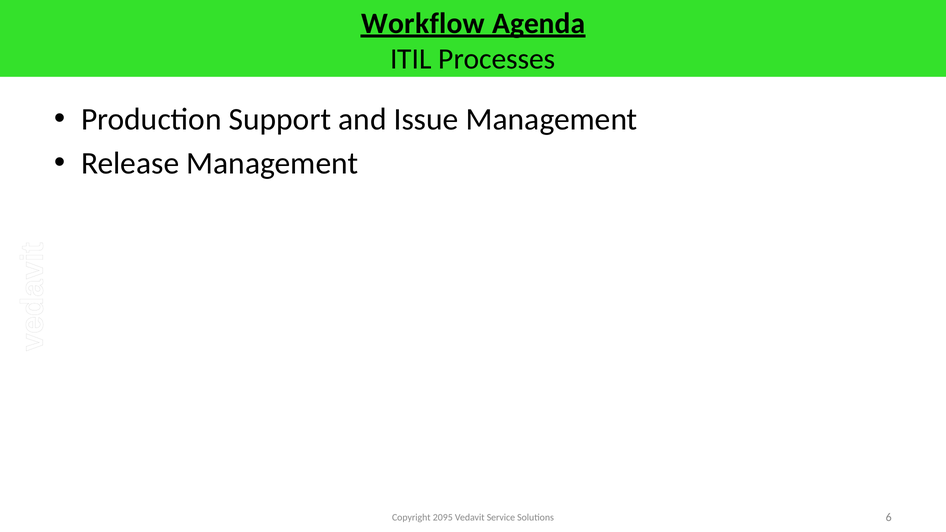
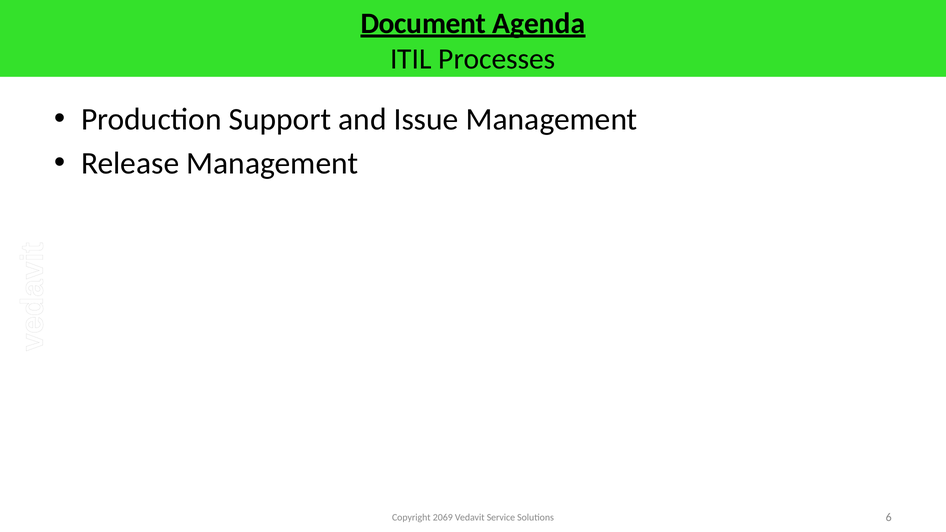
Workflow: Workflow -> Document (423, 23)
2095: 2095 -> 2069 (443, 518)
